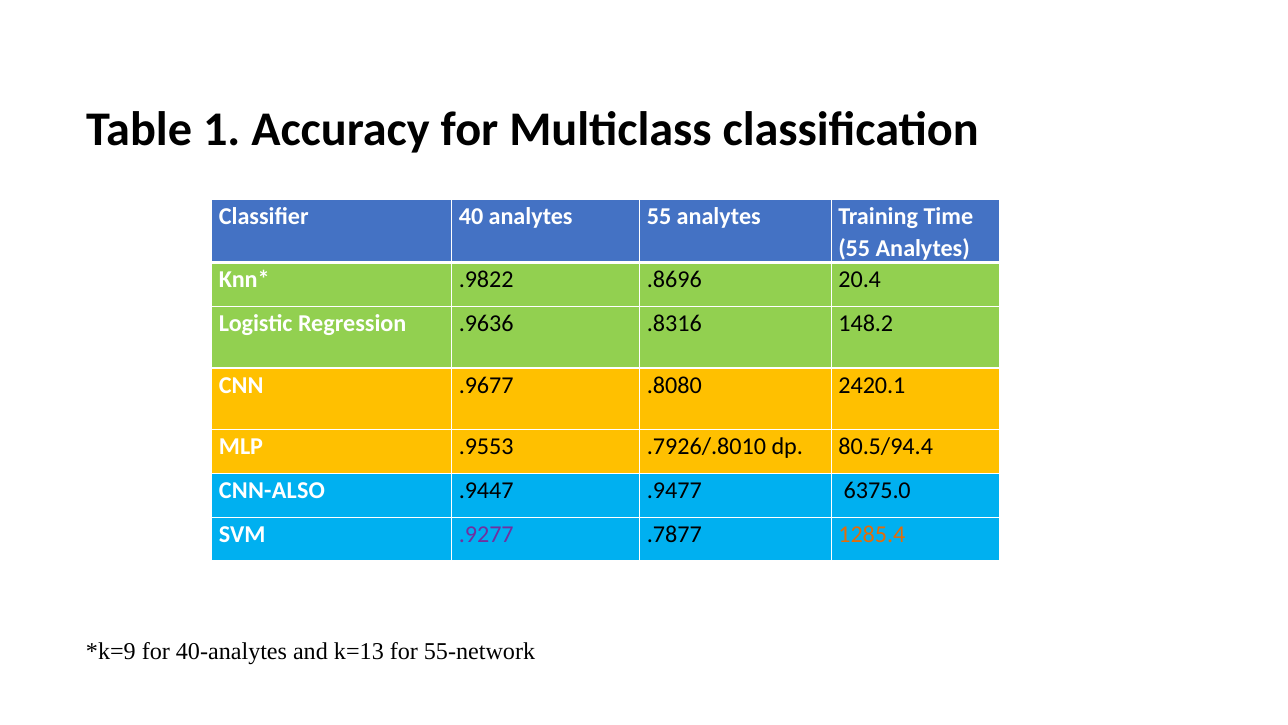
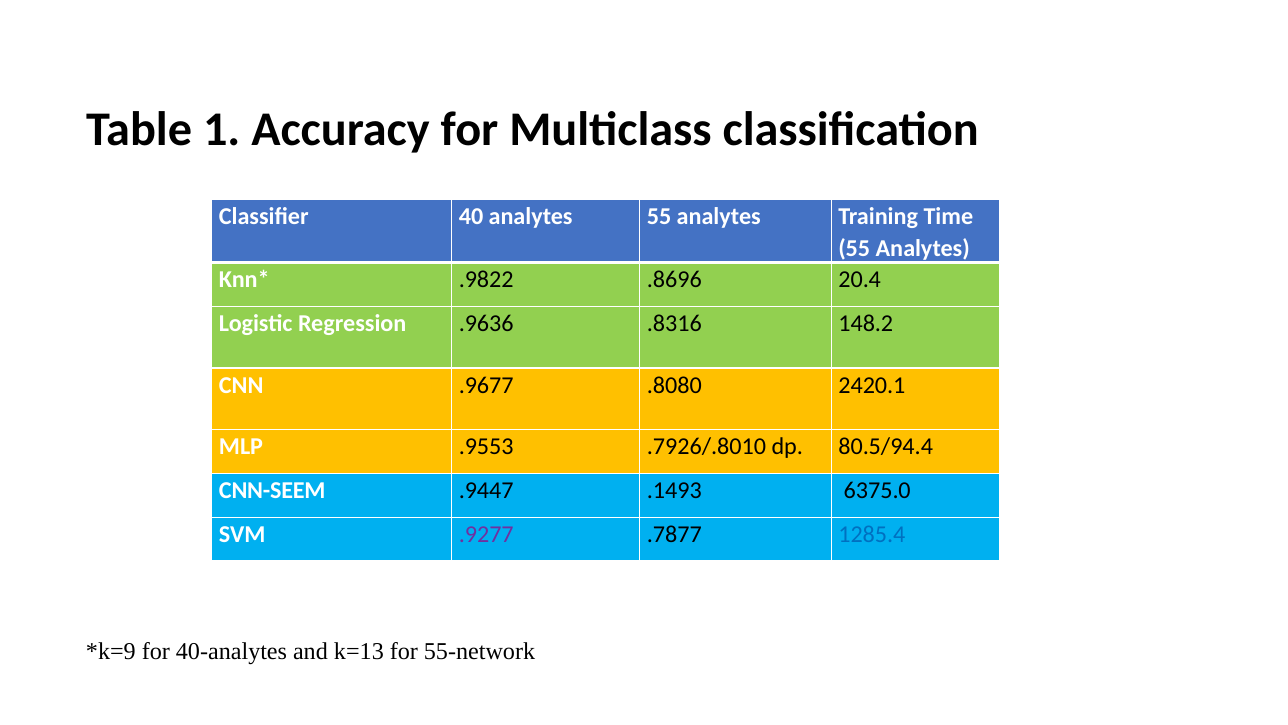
CNN-ALSO: CNN-ALSO -> CNN-SEEM (272, 490)
.9477: .9477 -> .1493 (674, 490)
1285.4 colour: orange -> blue (872, 534)
